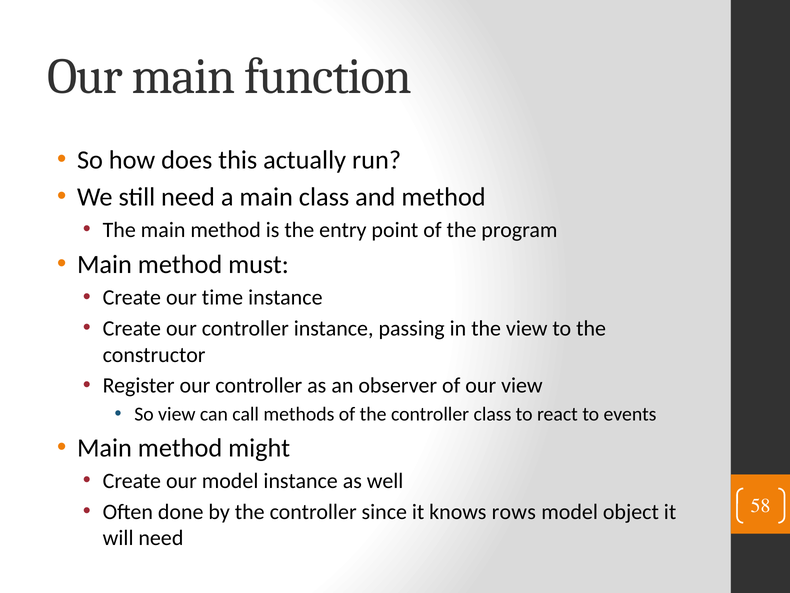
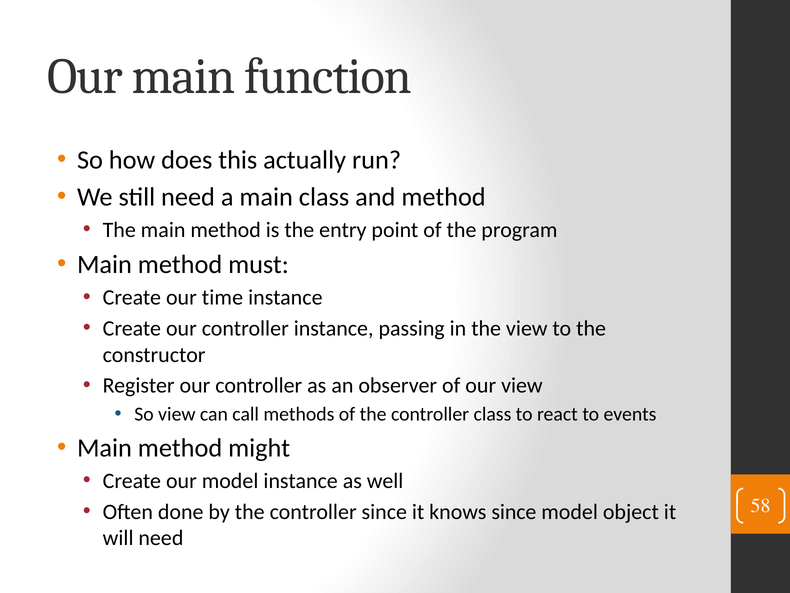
knows rows: rows -> since (514, 511)
